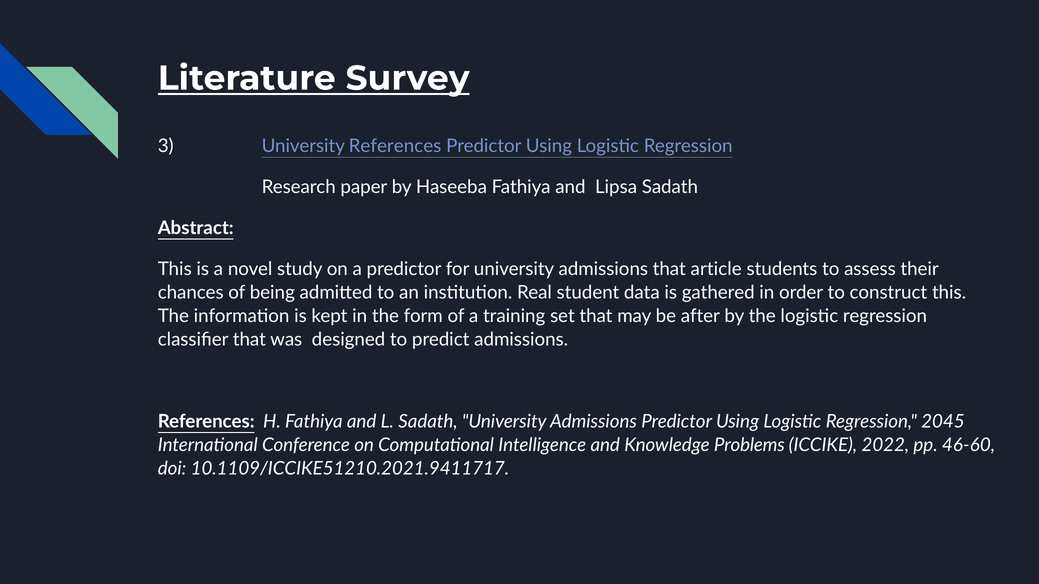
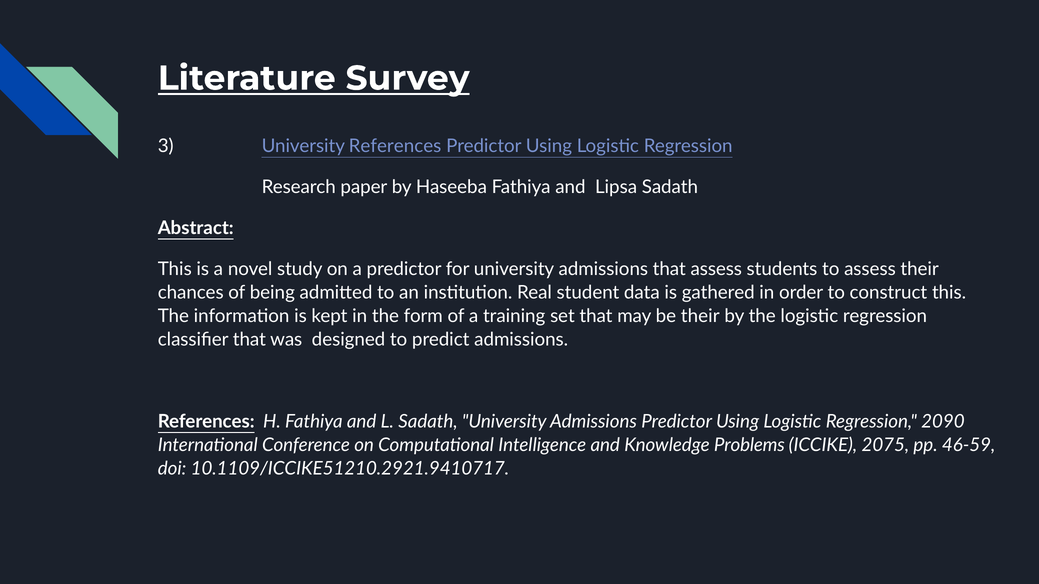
that article: article -> assess (716, 269)
be after: after -> their (700, 316)
2045: 2045 -> 2090 (943, 422)
2022: 2022 -> 2075 (885, 446)
46-60: 46-60 -> 46-59 (969, 446)
10.1109/ICCIKE51210.2021.9411717: 10.1109/ICCIKE51210.2021.9411717 -> 10.1109/ICCIKE51210.2921.9410717 (350, 469)
